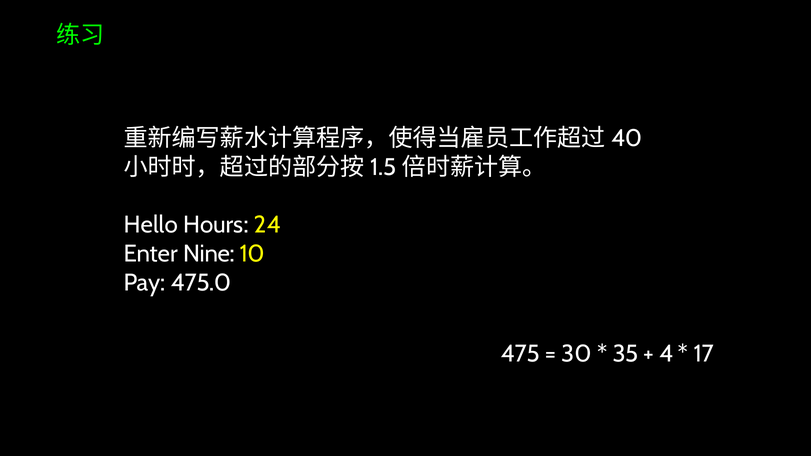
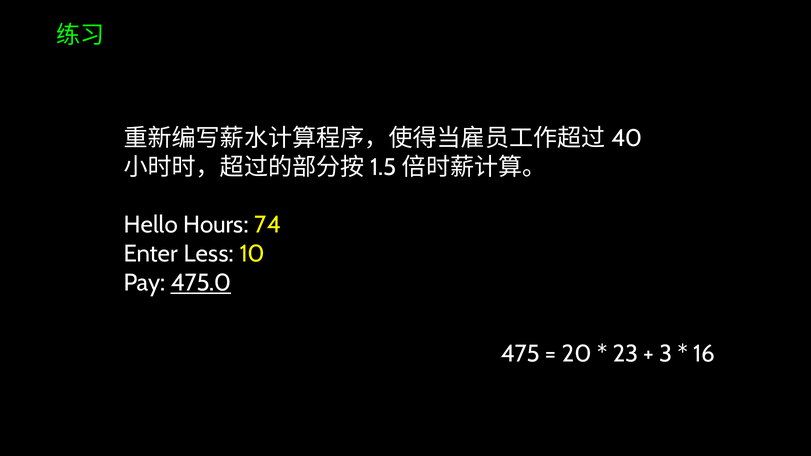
24: 24 -> 74 (267, 225)
Nine: Nine -> Less (209, 254)
475.0 underline: none -> present (201, 283)
30: 30 -> 20 (577, 354)
35: 35 -> 23 (626, 354)
4: 4 -> 3 (666, 354)
17: 17 -> 16 (704, 354)
